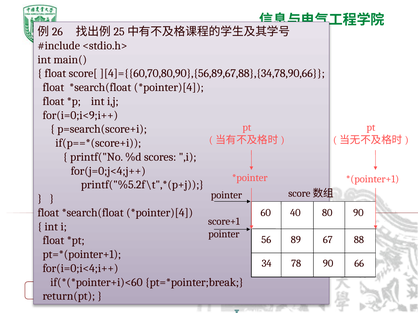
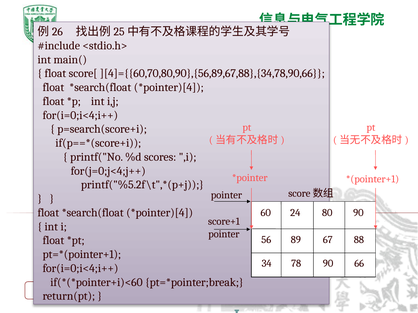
for(i=0;i<9;i++: for(i=0;i<9;i++ -> for(i=0;i<4;i++ (80, 115)
40: 40 -> 24 (295, 213)
